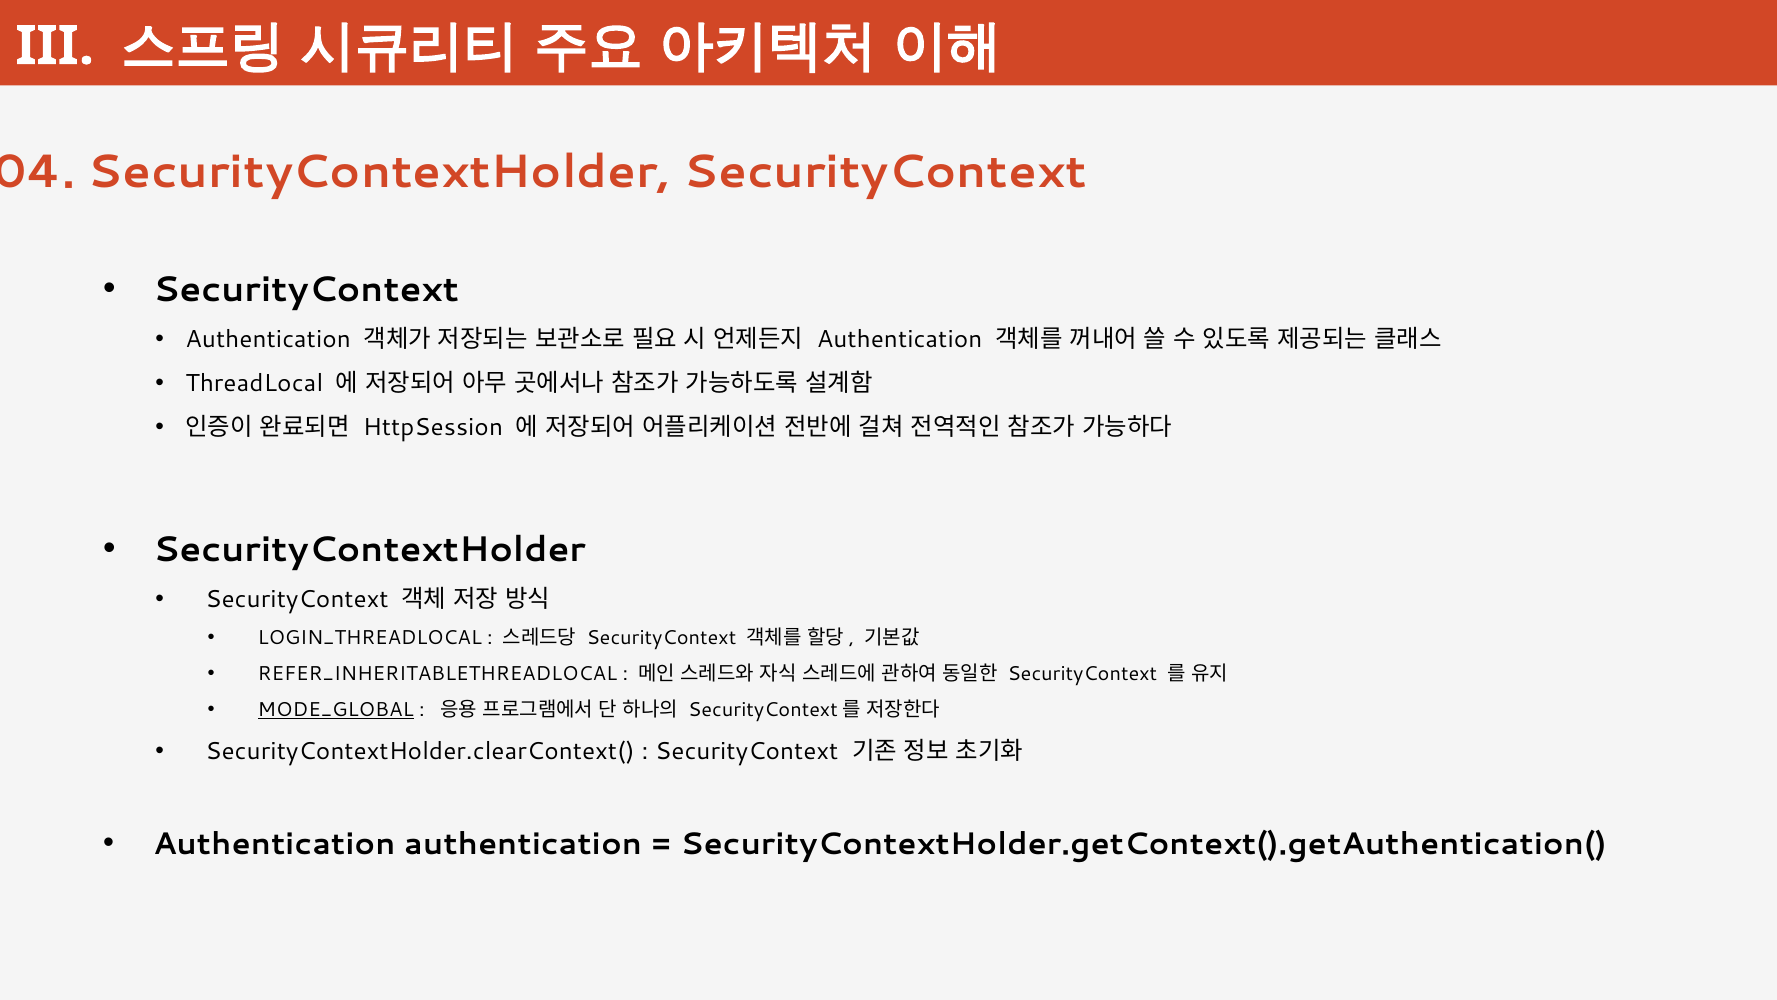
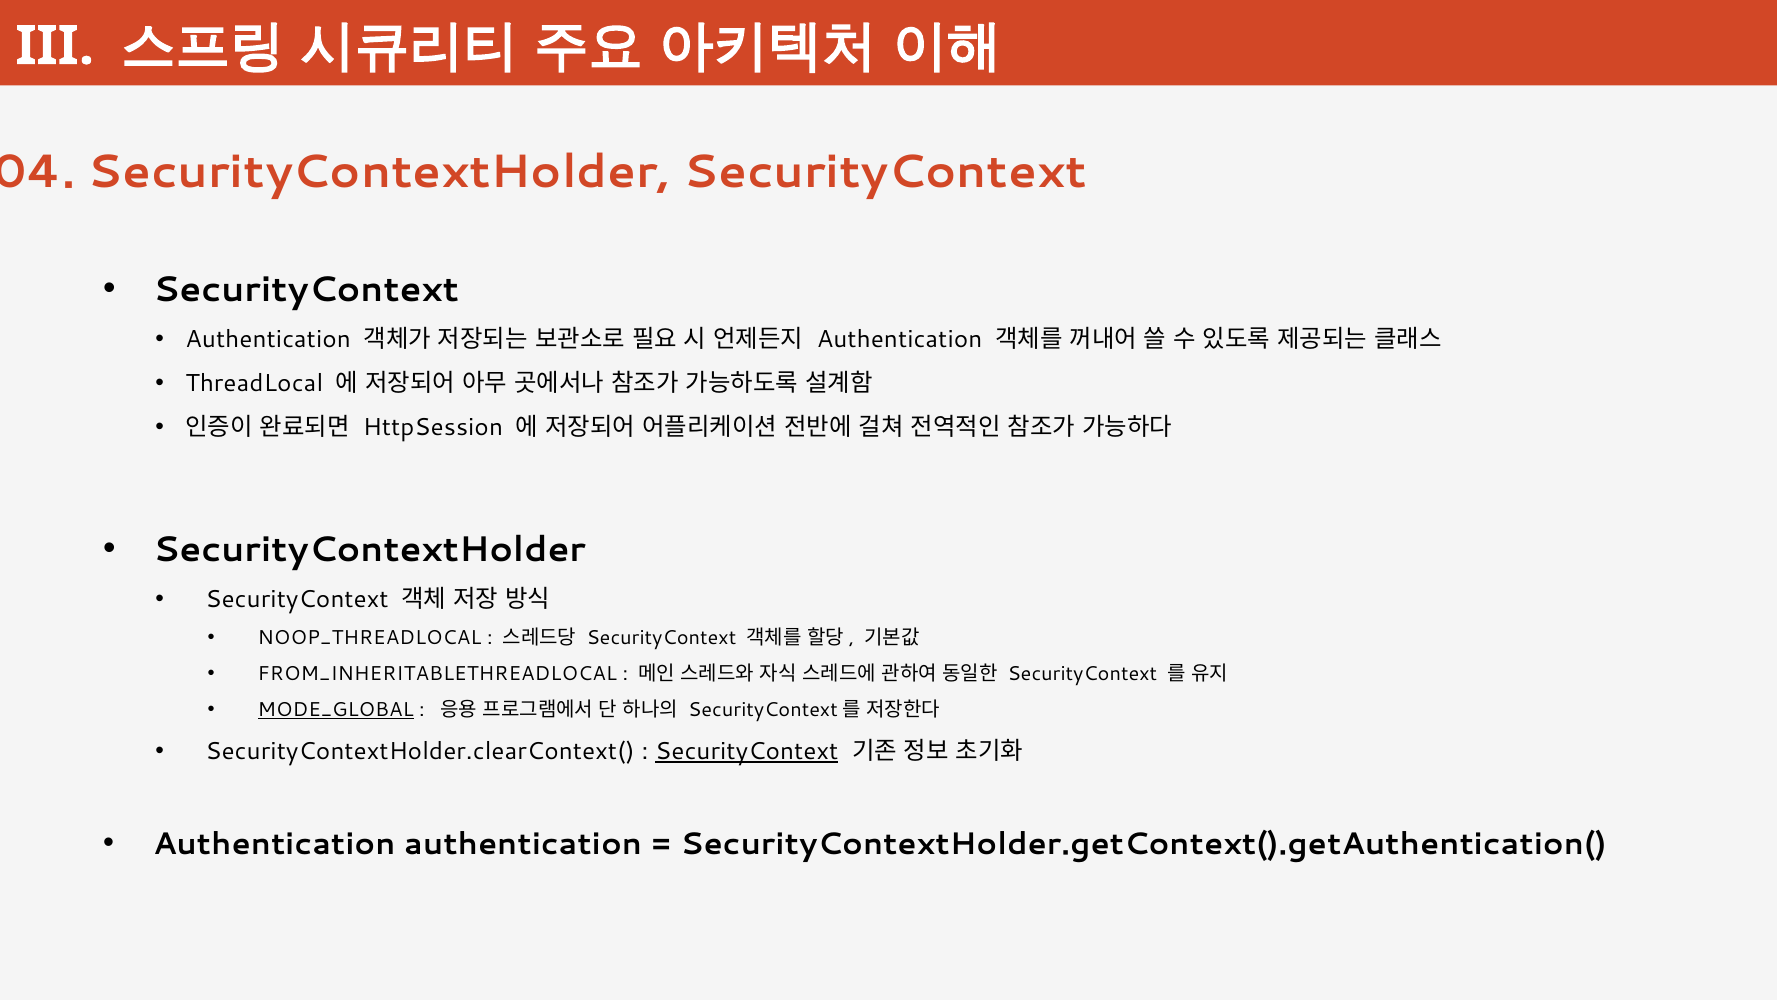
LOGIN_THREADLOCAL: LOGIN_THREADLOCAL -> NOOP_THREADLOCAL (370, 638)
REFER_INHERITABLETHREADLOCAL: REFER_INHERITABLETHREADLOCAL -> FROM_INHERITABLETHREADLOCAL (437, 674)
SecurityContext underline: none -> present (747, 751)
